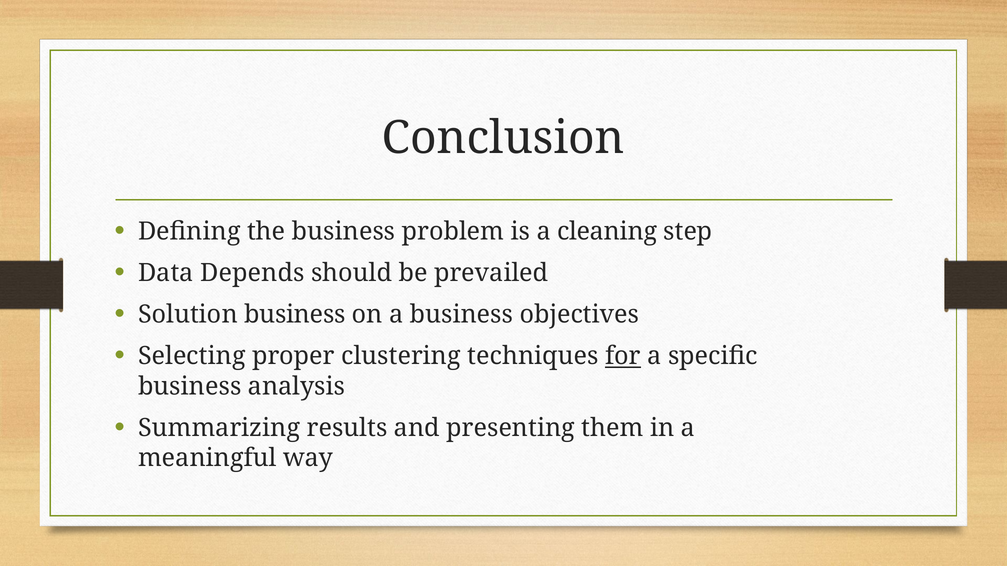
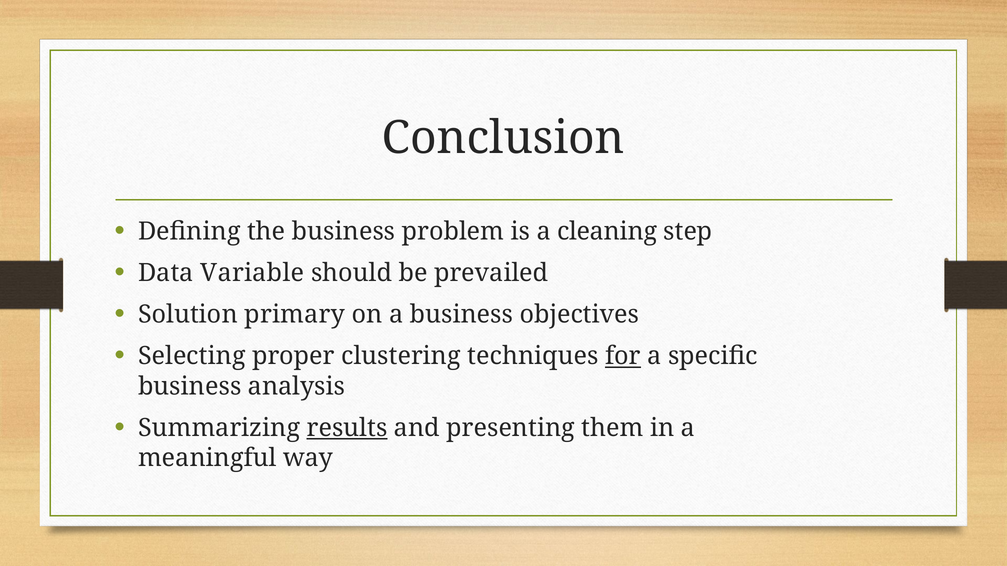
Depends: Depends -> Variable (252, 273)
Solution business: business -> primary (295, 315)
results underline: none -> present (347, 428)
